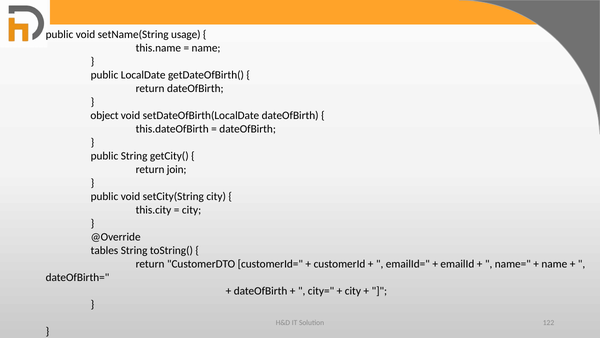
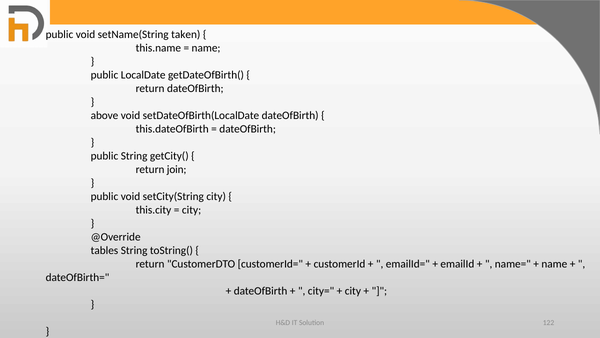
usage: usage -> taken (186, 34)
object: object -> above (104, 115)
